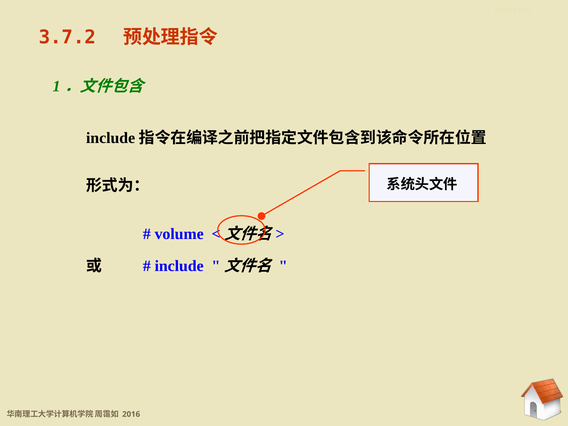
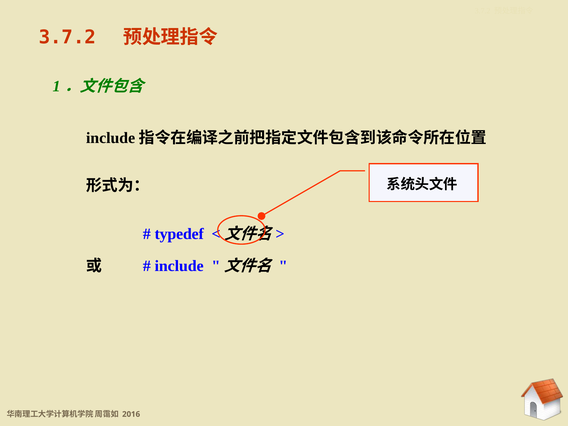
volume: volume -> typedef (179, 234)
